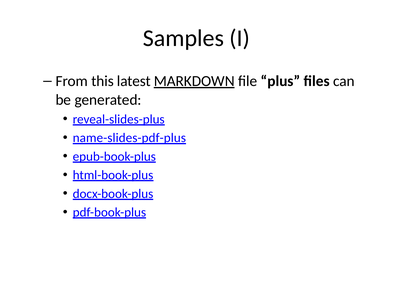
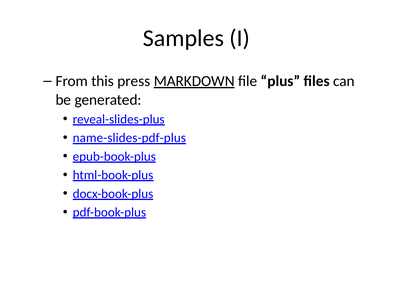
latest: latest -> press (134, 81)
